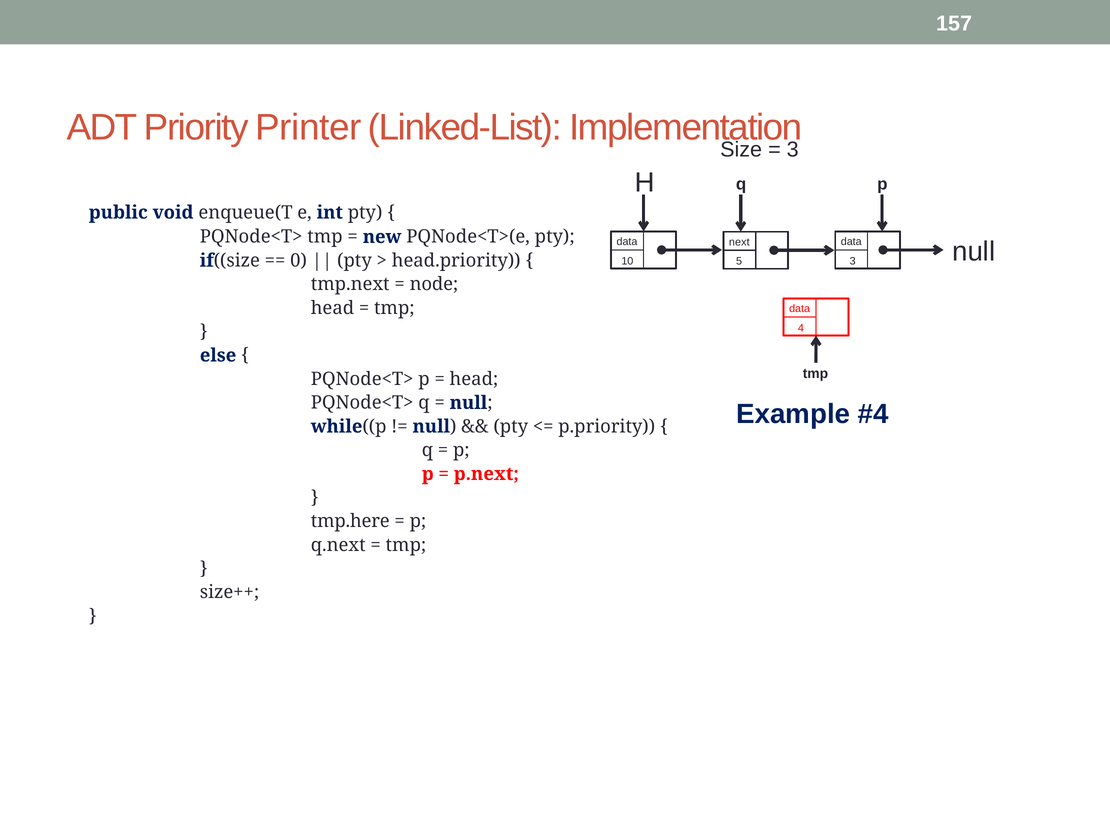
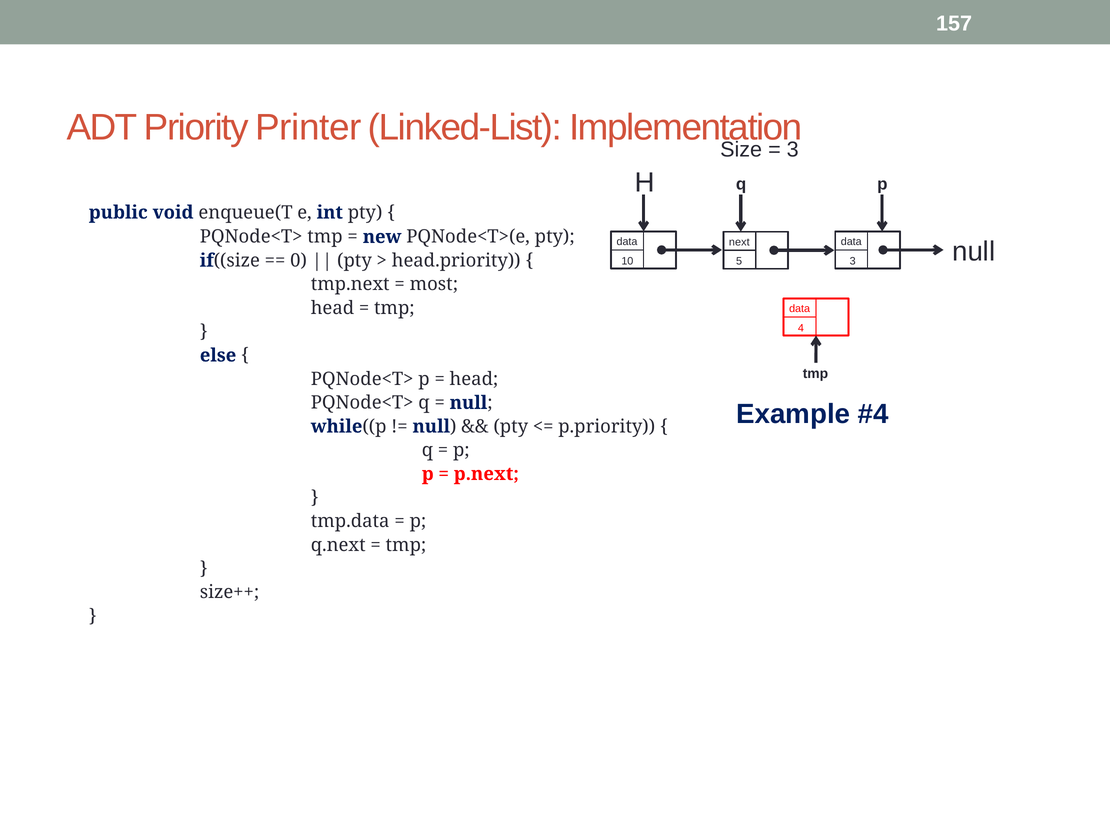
node: node -> most (434, 284)
tmp.here: tmp.here -> tmp.data (350, 521)
